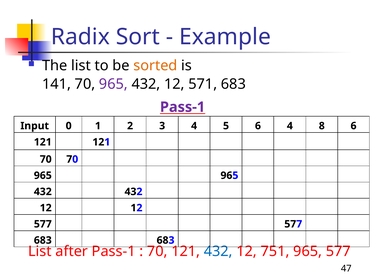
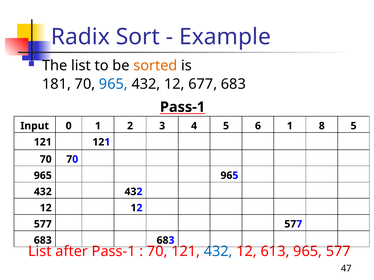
141: 141 -> 181 (57, 84)
965 colour: purple -> blue (113, 84)
571: 571 -> 677 (203, 84)
Pass-1 colour: purple -> black (183, 107)
6 4: 4 -> 1 (290, 126)
8 6: 6 -> 5 (354, 126)
751: 751 -> 613 (275, 252)
